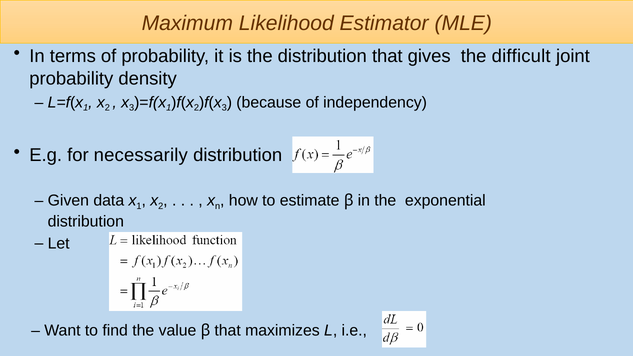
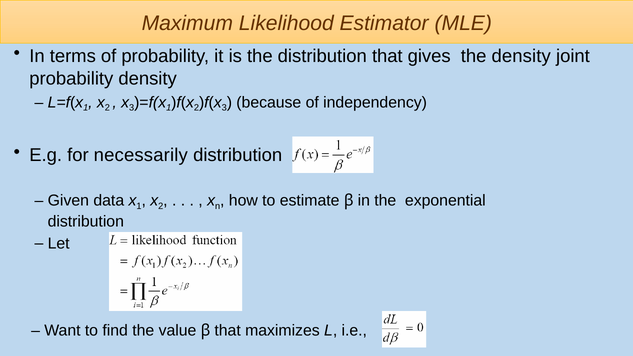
the difficult: difficult -> density (521, 56)
